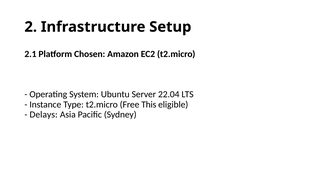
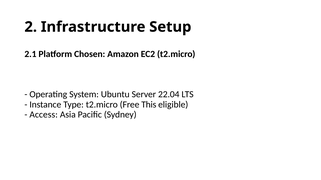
Delays: Delays -> Access (44, 115)
